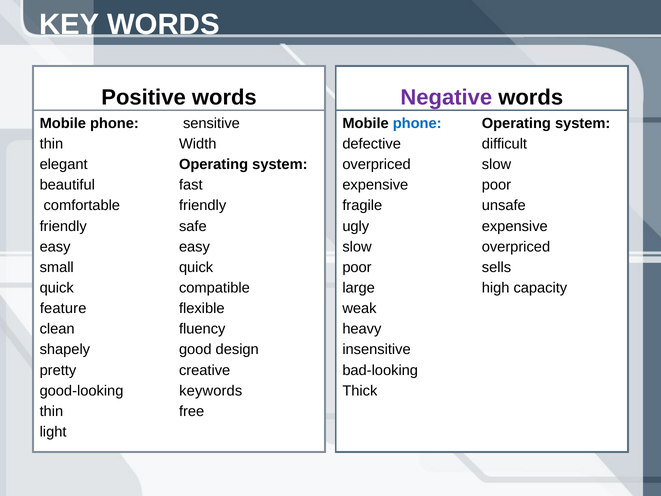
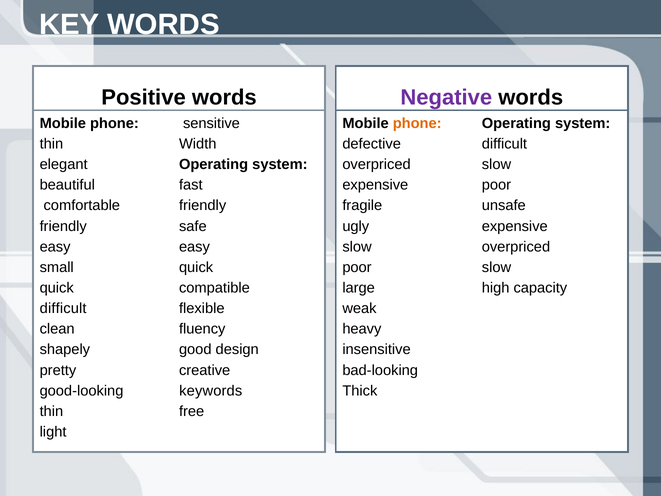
phone colour: blue -> orange (417, 123)
sells: sells -> slow (497, 267)
feature: feature -> difficult (63, 308)
